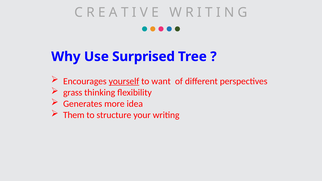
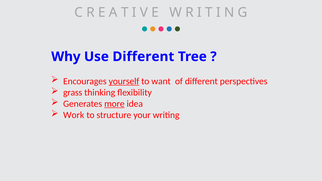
Use Surprised: Surprised -> Different (143, 57)
more underline: none -> present (114, 104)
Them: Them -> Work (74, 115)
